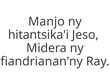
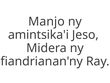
hitantsika'i: hitantsika'i -> amintsika'i (38, 35)
